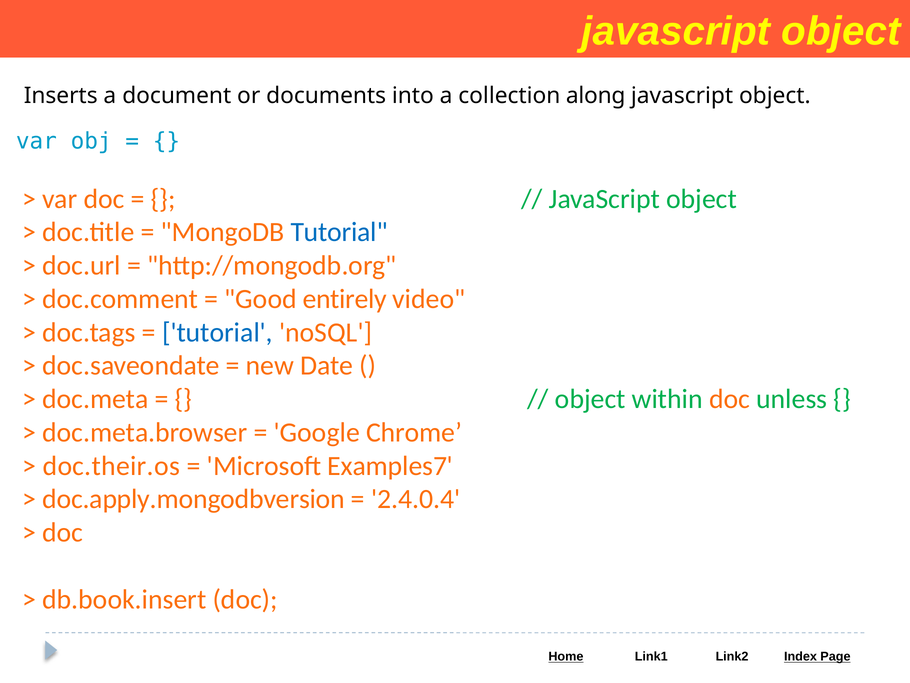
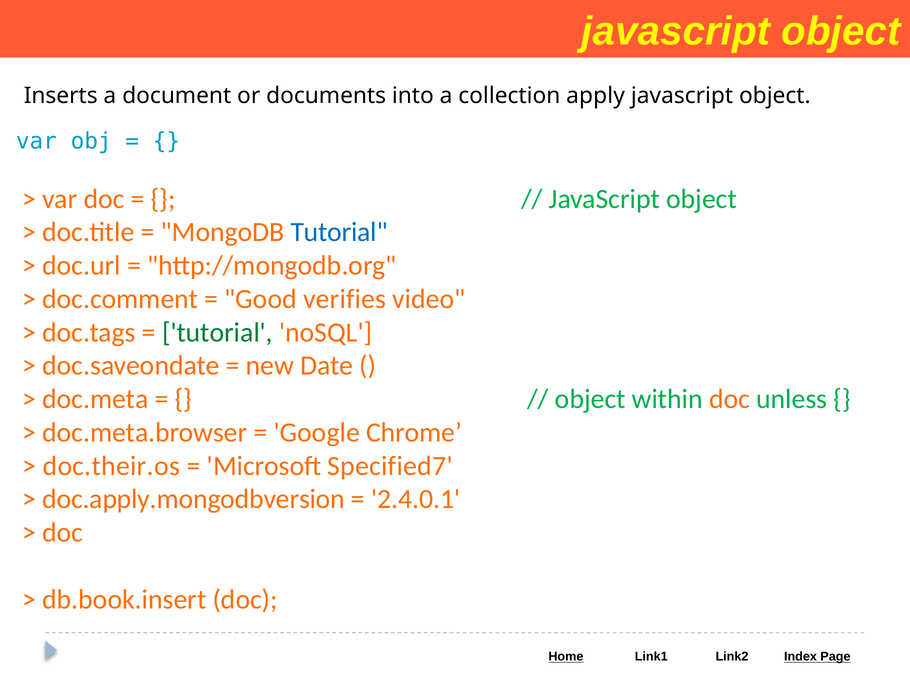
along: along -> apply (596, 96)
entirely: entirely -> verifies (345, 299)
tutorial colour: blue -> green (217, 332)
Examples7: Examples7 -> Specified7 (390, 466)
2.4.0.4: 2.4.0.4 -> 2.4.0.1 (416, 499)
